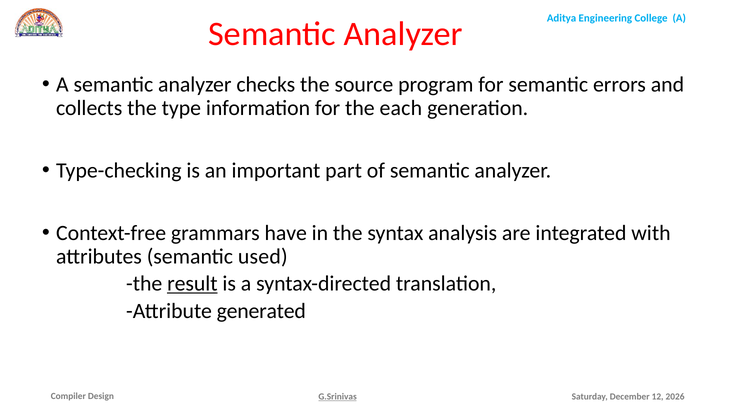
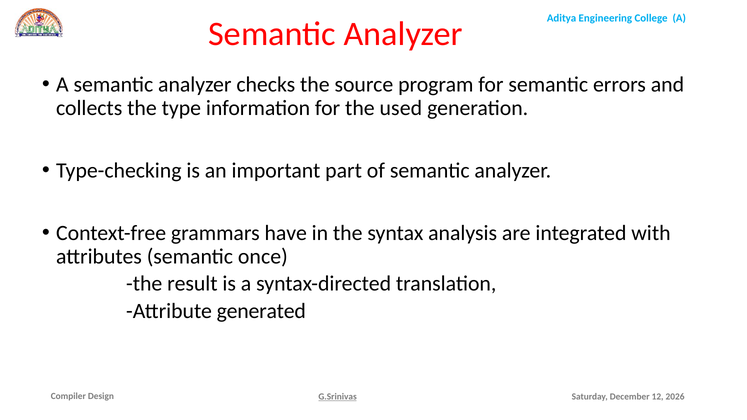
each: each -> used (401, 108)
used: used -> once (263, 256)
result underline: present -> none (192, 284)
